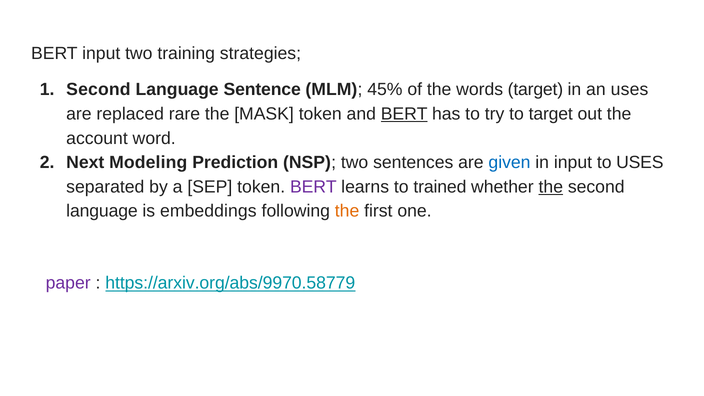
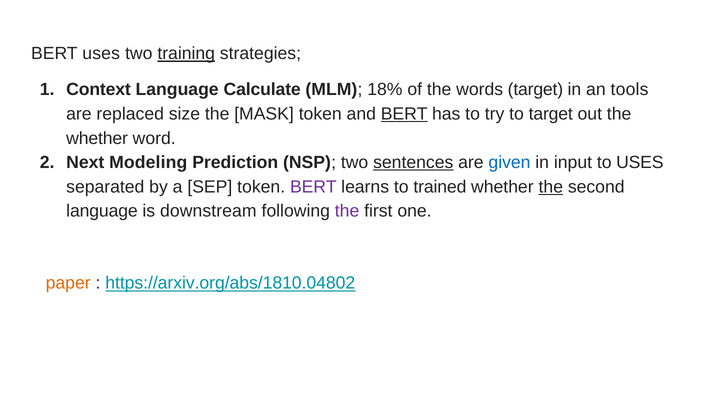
BERT input: input -> uses (101, 54)
training underline: none -> present (186, 54)
Second: Second -> Context (99, 90)
Sentence: Sentence -> Calculate (262, 90)
45%: 45% -> 18% (385, 90)
an uses: uses -> tools (630, 90)
rare: rare -> size (184, 114)
account: account -> whether (97, 138)
sentences underline: none -> present (413, 163)
embeddings: embeddings -> downstream (208, 211)
the colour: orange -> purple (347, 211)
paper colour: purple -> orange (68, 283)
https://arxiv.org/abs/9970.58779: https://arxiv.org/abs/9970.58779 -> https://arxiv.org/abs/1810.04802 (230, 283)
